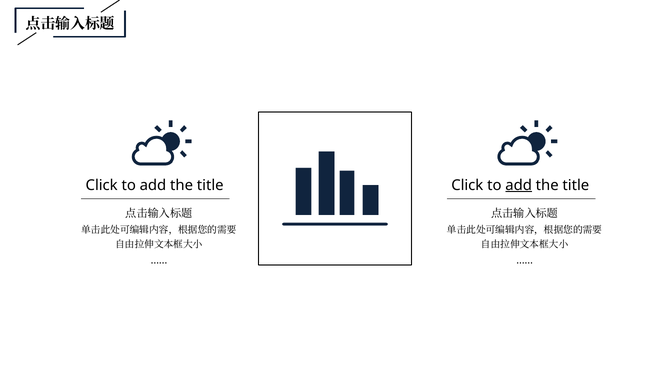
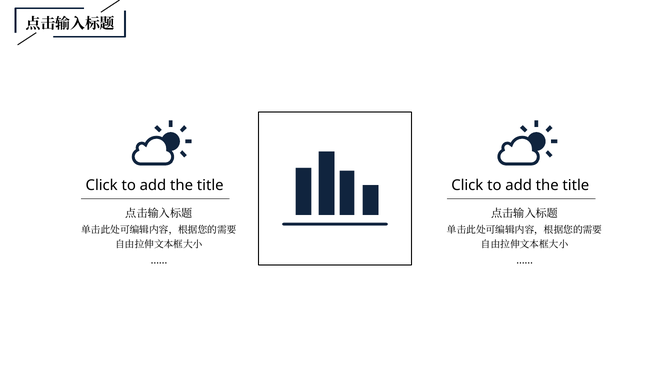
add underline: present -> none (519, 185)
